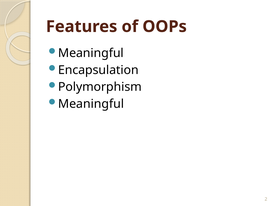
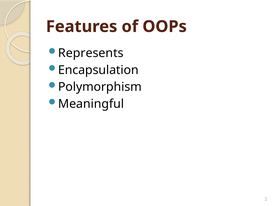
Meaningful: Meaningful -> Represents (91, 53)
